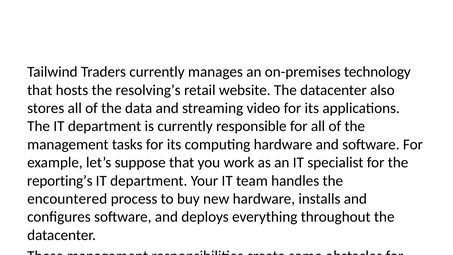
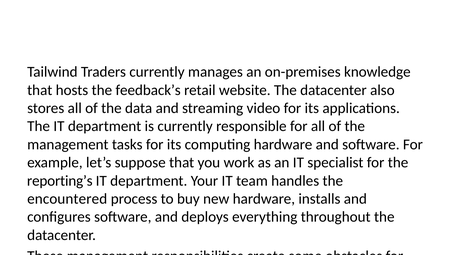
on-premises technology: technology -> knowledge (377, 72)
resolving’s: resolving’s -> feedback’s (148, 90)
